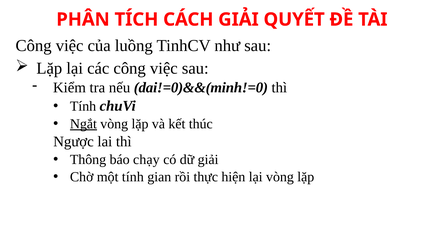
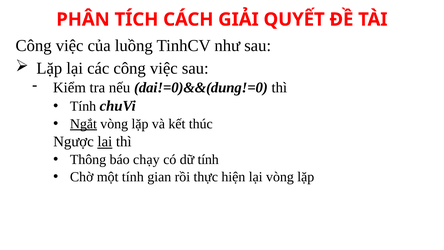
dai!=0)&&(minh!=0: dai!=0)&&(minh!=0 -> dai!=0)&&(dung!=0 (201, 88)
lai underline: none -> present (105, 142)
dữ giải: giải -> tính (208, 159)
